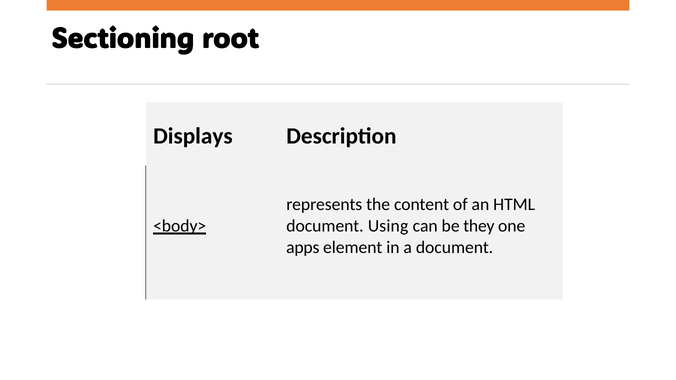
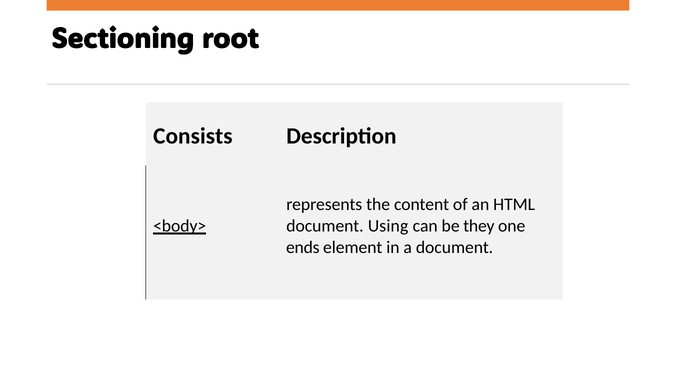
Displays: Displays -> Consists (193, 136)
apps: apps -> ends (303, 248)
